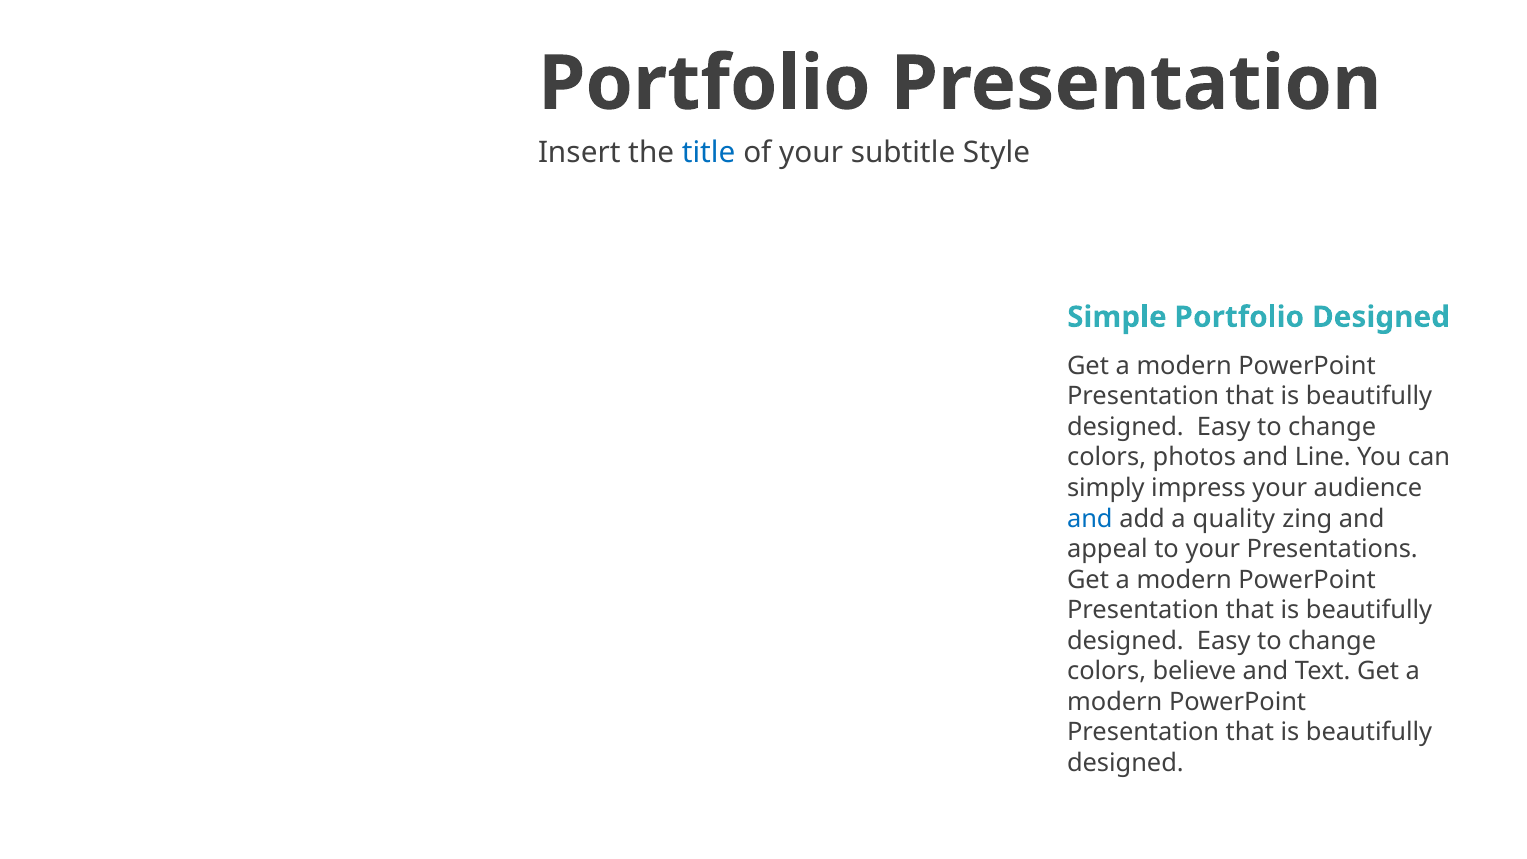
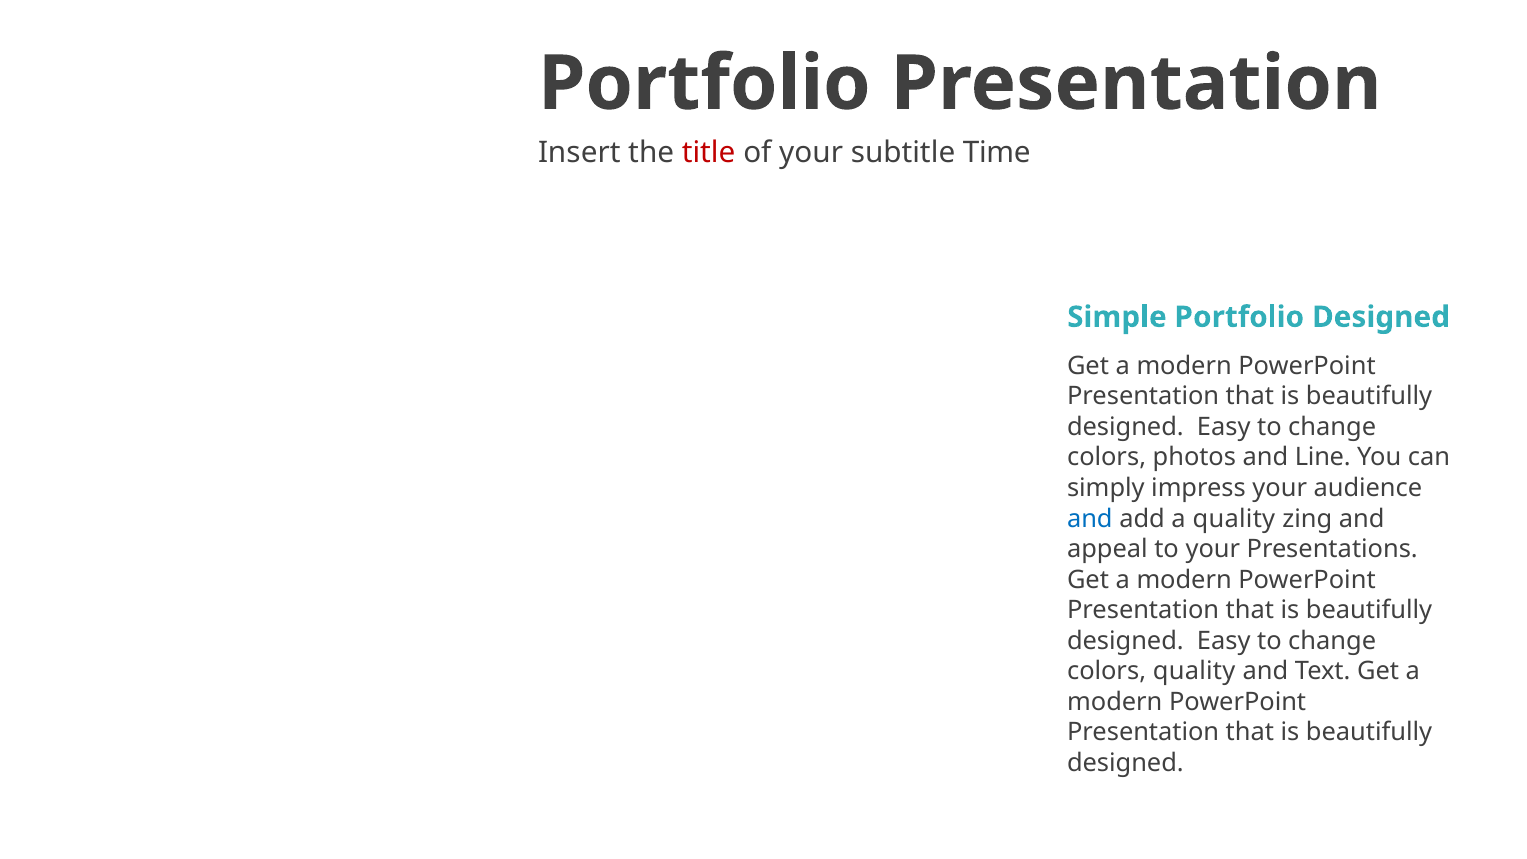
title colour: blue -> red (709, 153)
Style: Style -> Time (997, 153)
colors believe: believe -> quality (1194, 671)
